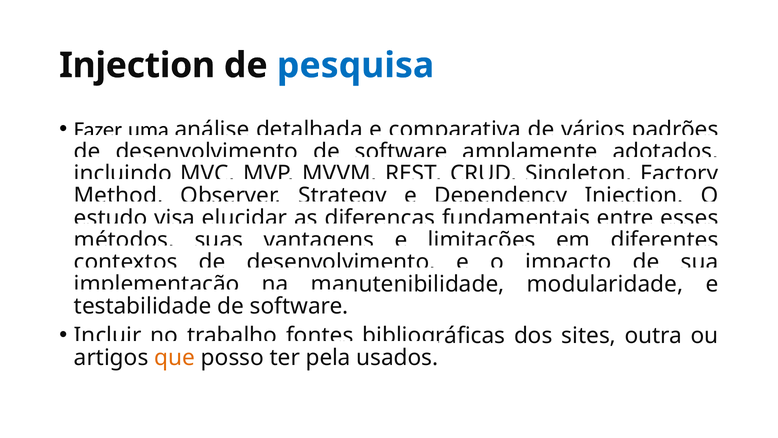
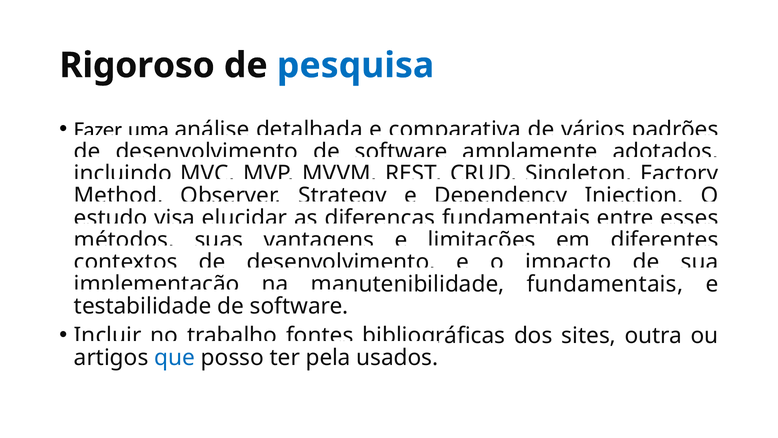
Injection: Injection -> Rigoroso (137, 65)
modularidade: modularidade -> fundamentais (605, 284)
que colour: orange -> blue (175, 358)
